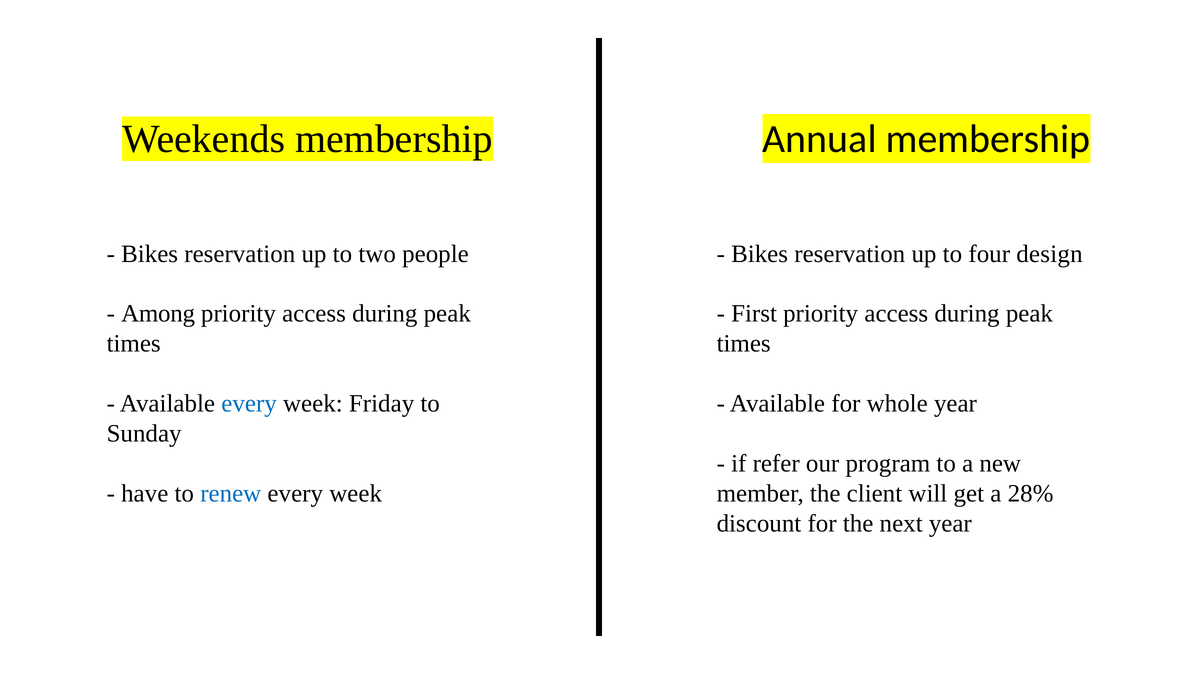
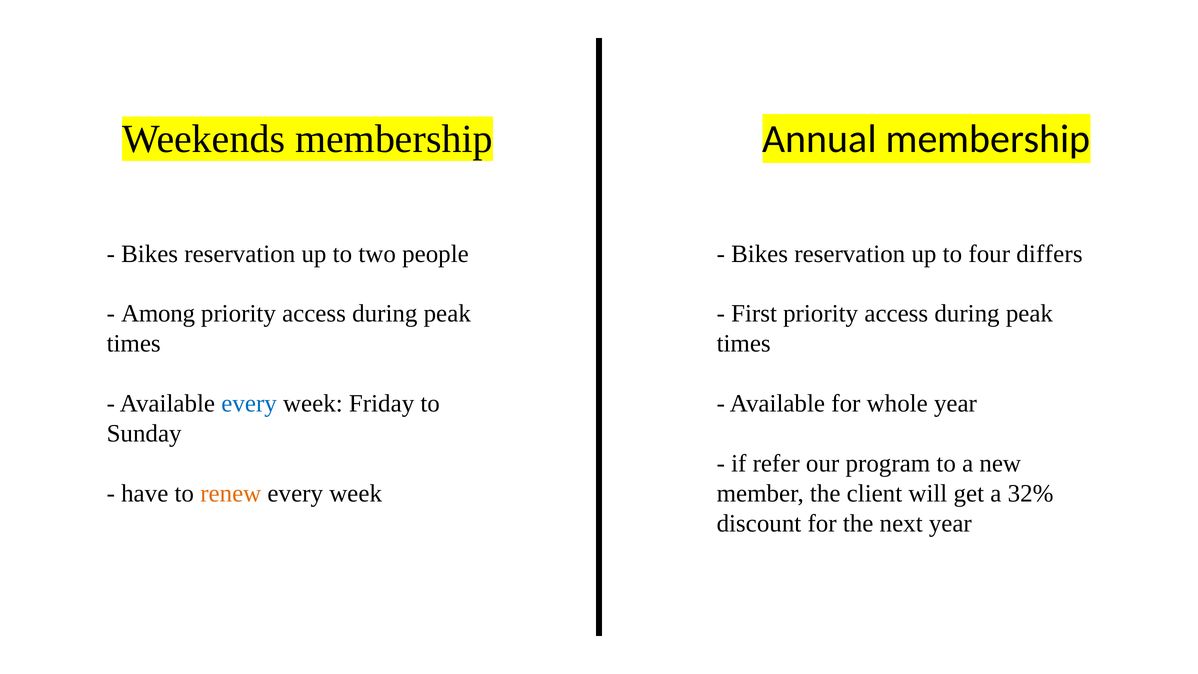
design: design -> differs (1049, 254)
renew colour: blue -> orange (231, 493)
28%: 28% -> 32% (1031, 493)
